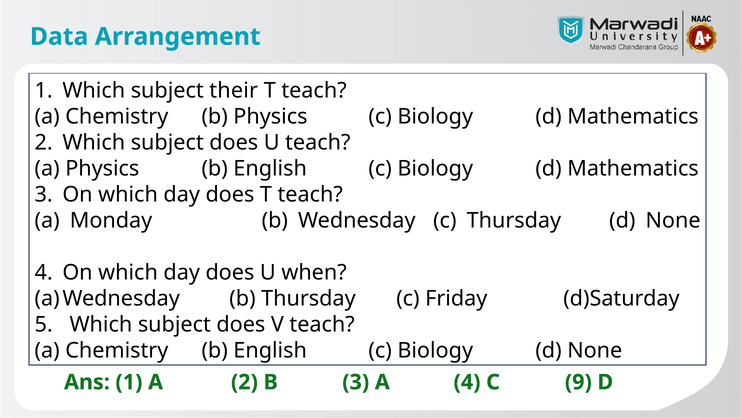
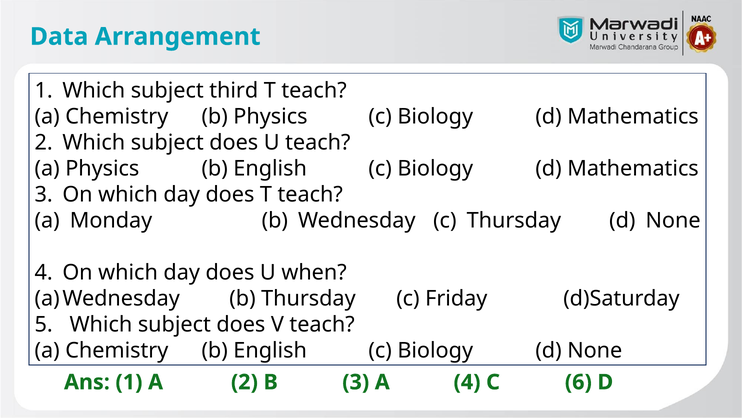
their: their -> third (234, 90)
9: 9 -> 6 (578, 382)
